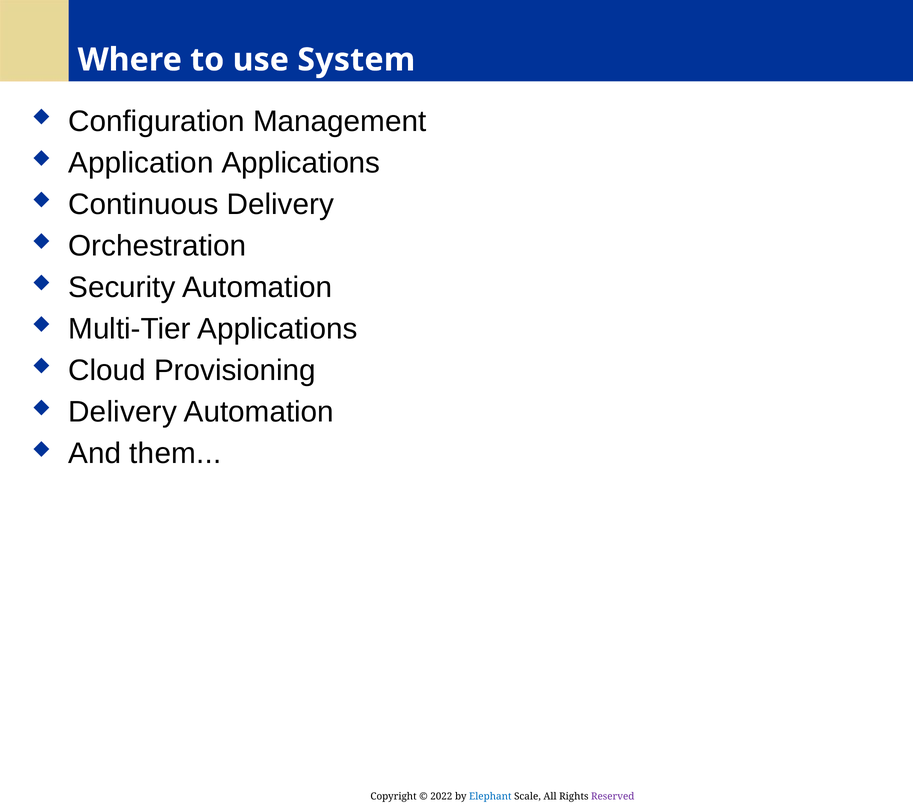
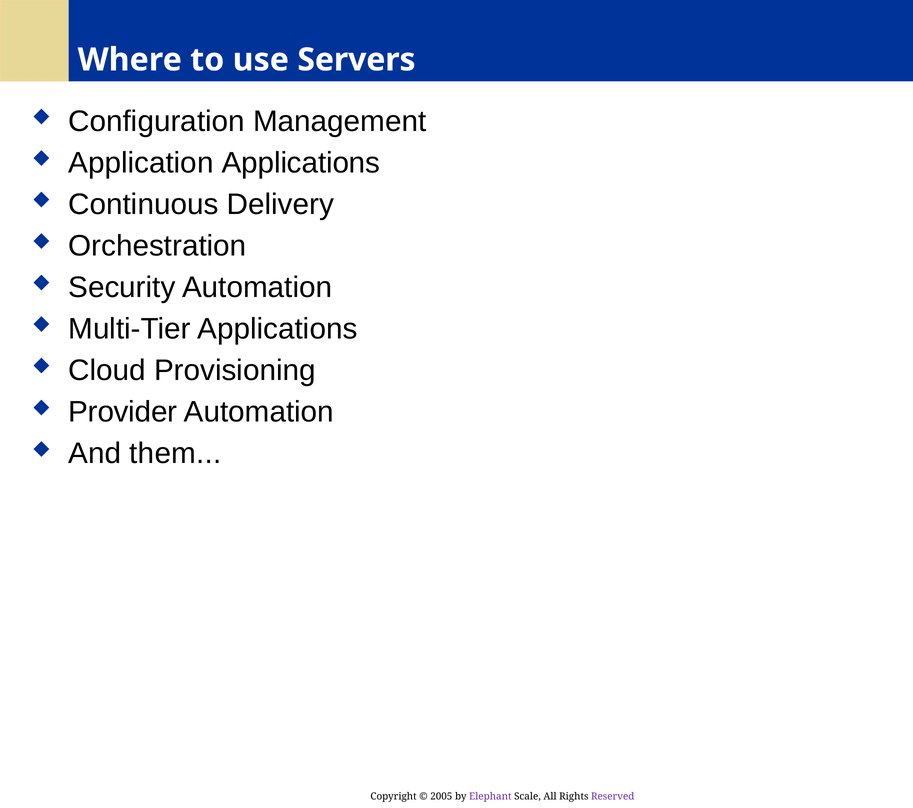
System: System -> Servers (356, 60)
Delivery: Delivery -> Provider (123, 412)
2022: 2022 -> 2005 (441, 797)
Elephant colour: blue -> purple (490, 797)
